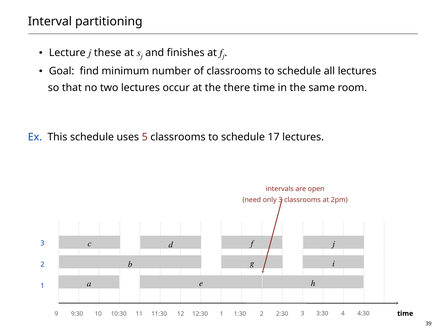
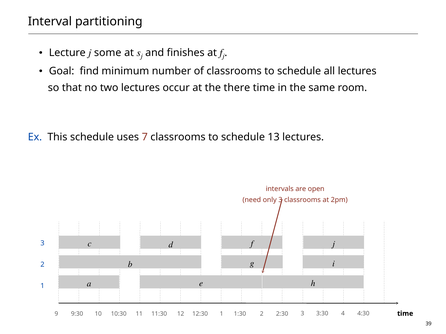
these: these -> some (108, 53)
5: 5 -> 7 (145, 137)
17: 17 -> 13 (274, 137)
